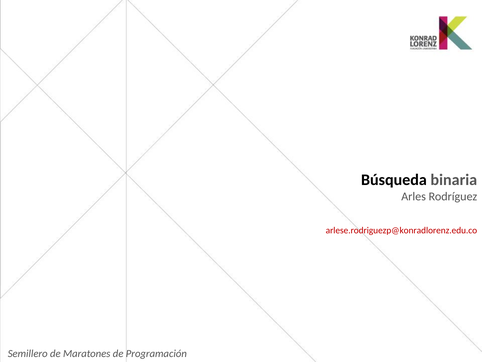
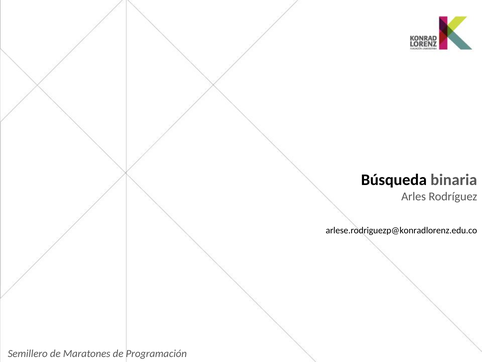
arlese.rodriguezp@konradlorenz.edu.co colour: red -> black (401, 230)
